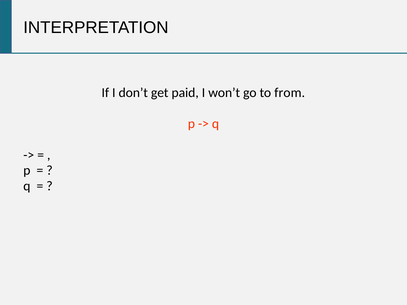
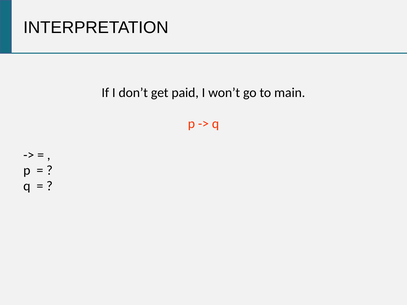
from: from -> main (290, 93)
